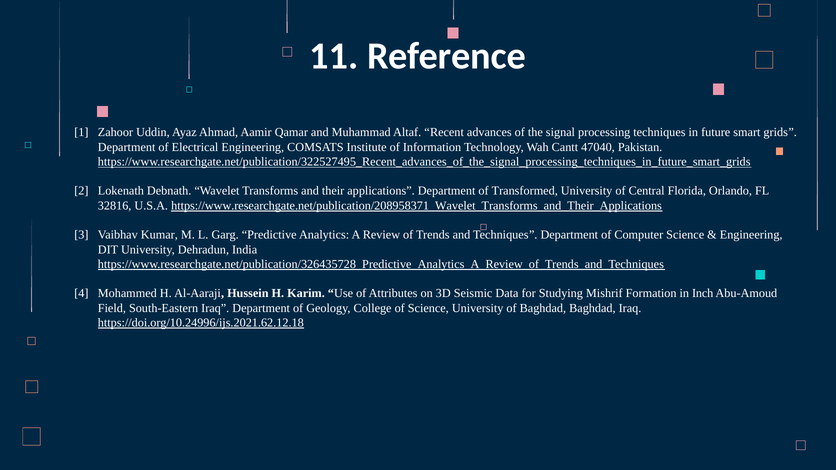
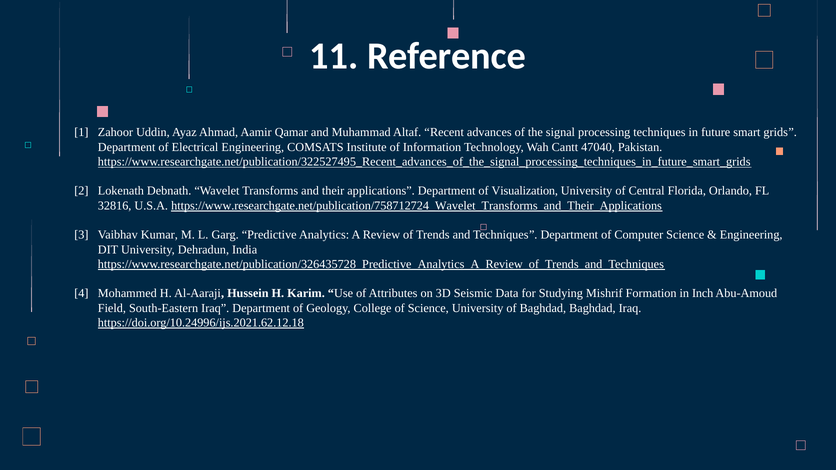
Transformed: Transformed -> Visualization (525, 191)
https://www.researchgate.net/publication/208958371_Wavelet_Transforms_and_Their_Applications: https://www.researchgate.net/publication/208958371_Wavelet_Transforms_and_Their_Applications -> https://www.researchgate.net/publication/758712724_Wavelet_Transforms_and_Their_Applications (417, 206)
